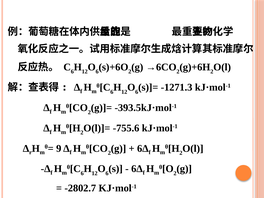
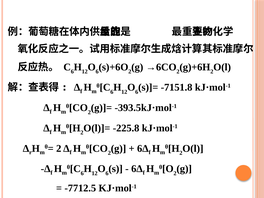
-1271.3: -1271.3 -> -7151.8 (177, 87)
-755.6: -755.6 -> -225.8 (126, 128)
9: 9 -> 2 (59, 148)
-2802.7: -2802.7 -> -7712.5 (80, 188)
